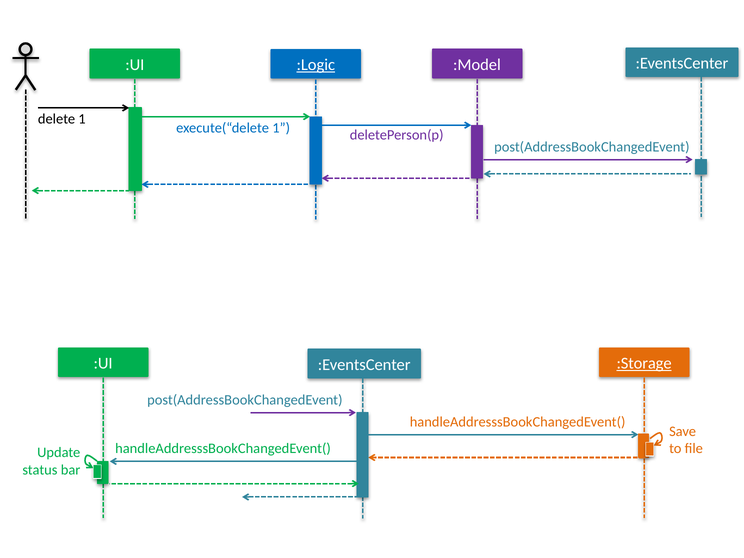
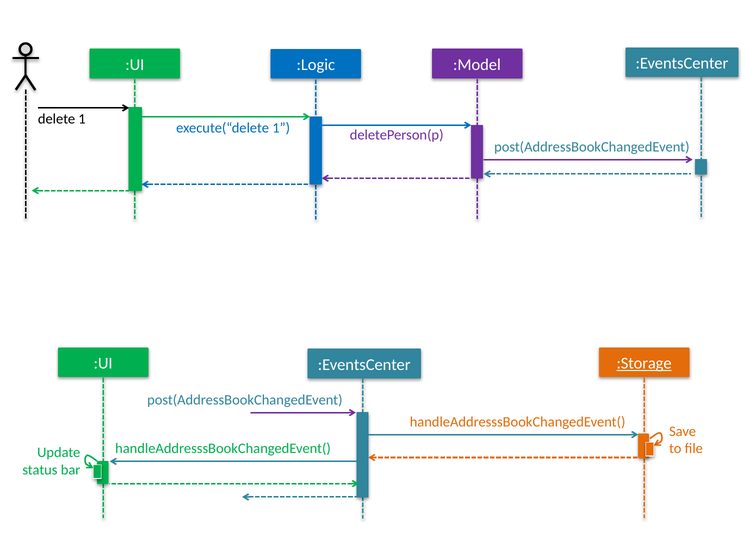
:Logic underline: present -> none (316, 65)
